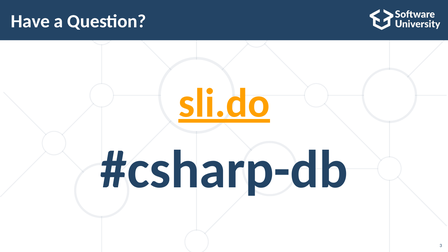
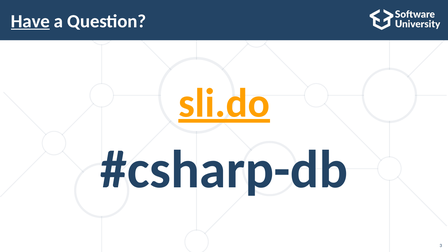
Have underline: none -> present (30, 21)
